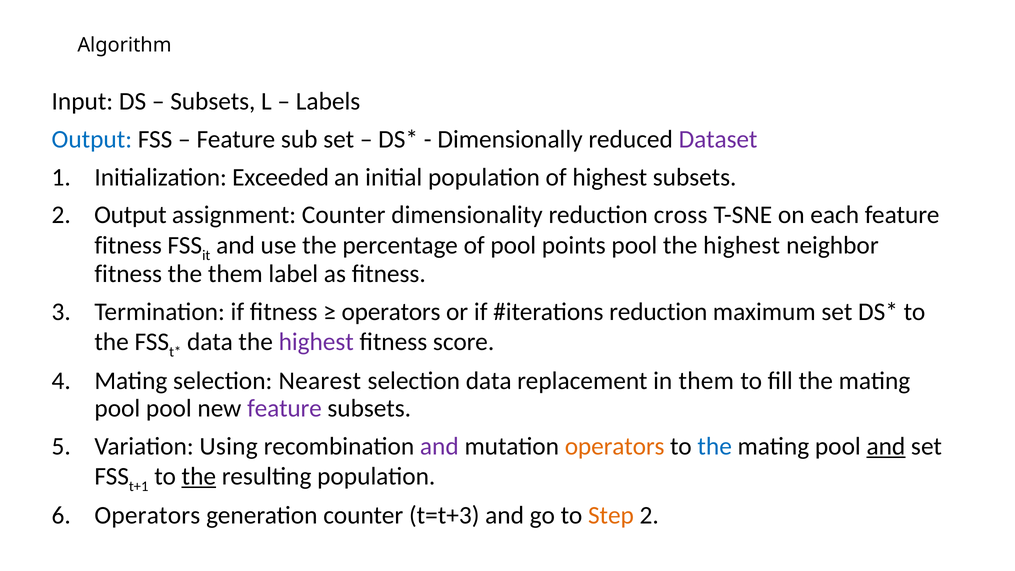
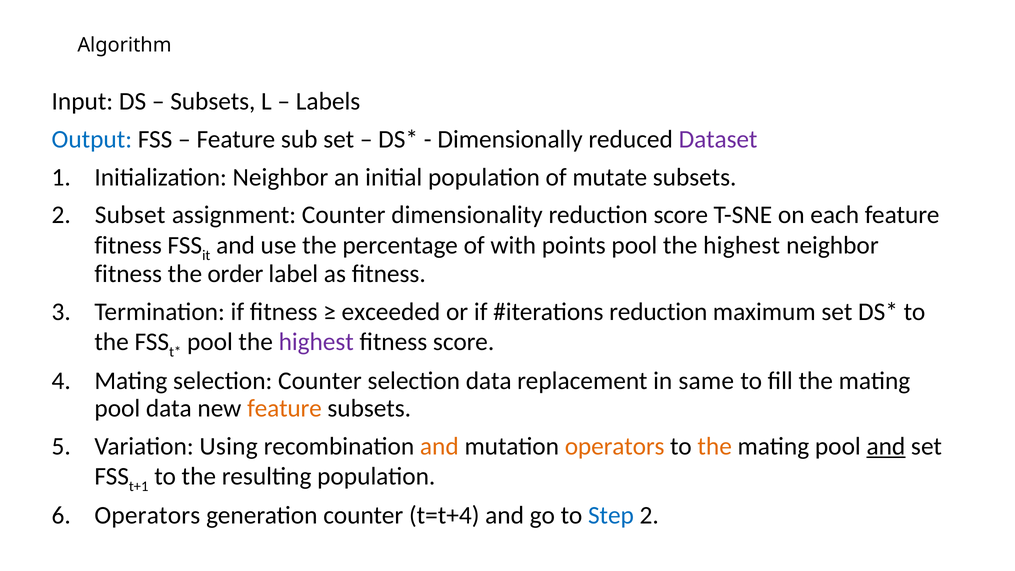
Initialization Exceeded: Exceeded -> Neighbor (280, 177)
of highest: highest -> mutate (610, 177)
2 Output: Output -> Subset (130, 215)
reduction cross: cross -> score (681, 215)
of pool: pool -> with (513, 245)
the them: them -> order (235, 274)
operators: operators -> exceeded (391, 312)
data: data -> pool (210, 342)
selection Nearest: Nearest -> Counter (320, 381)
in them: them -> same (706, 381)
pool pool: pool -> data (169, 408)
feature colour: purple -> orange (285, 408)
and colour: purple -> orange (439, 446)
the colour: blue -> orange (715, 446)
the underline: present -> none (199, 477)
t=t+3: t=t+3 -> t=t+4 (444, 515)
Step colour: orange -> blue (611, 515)
